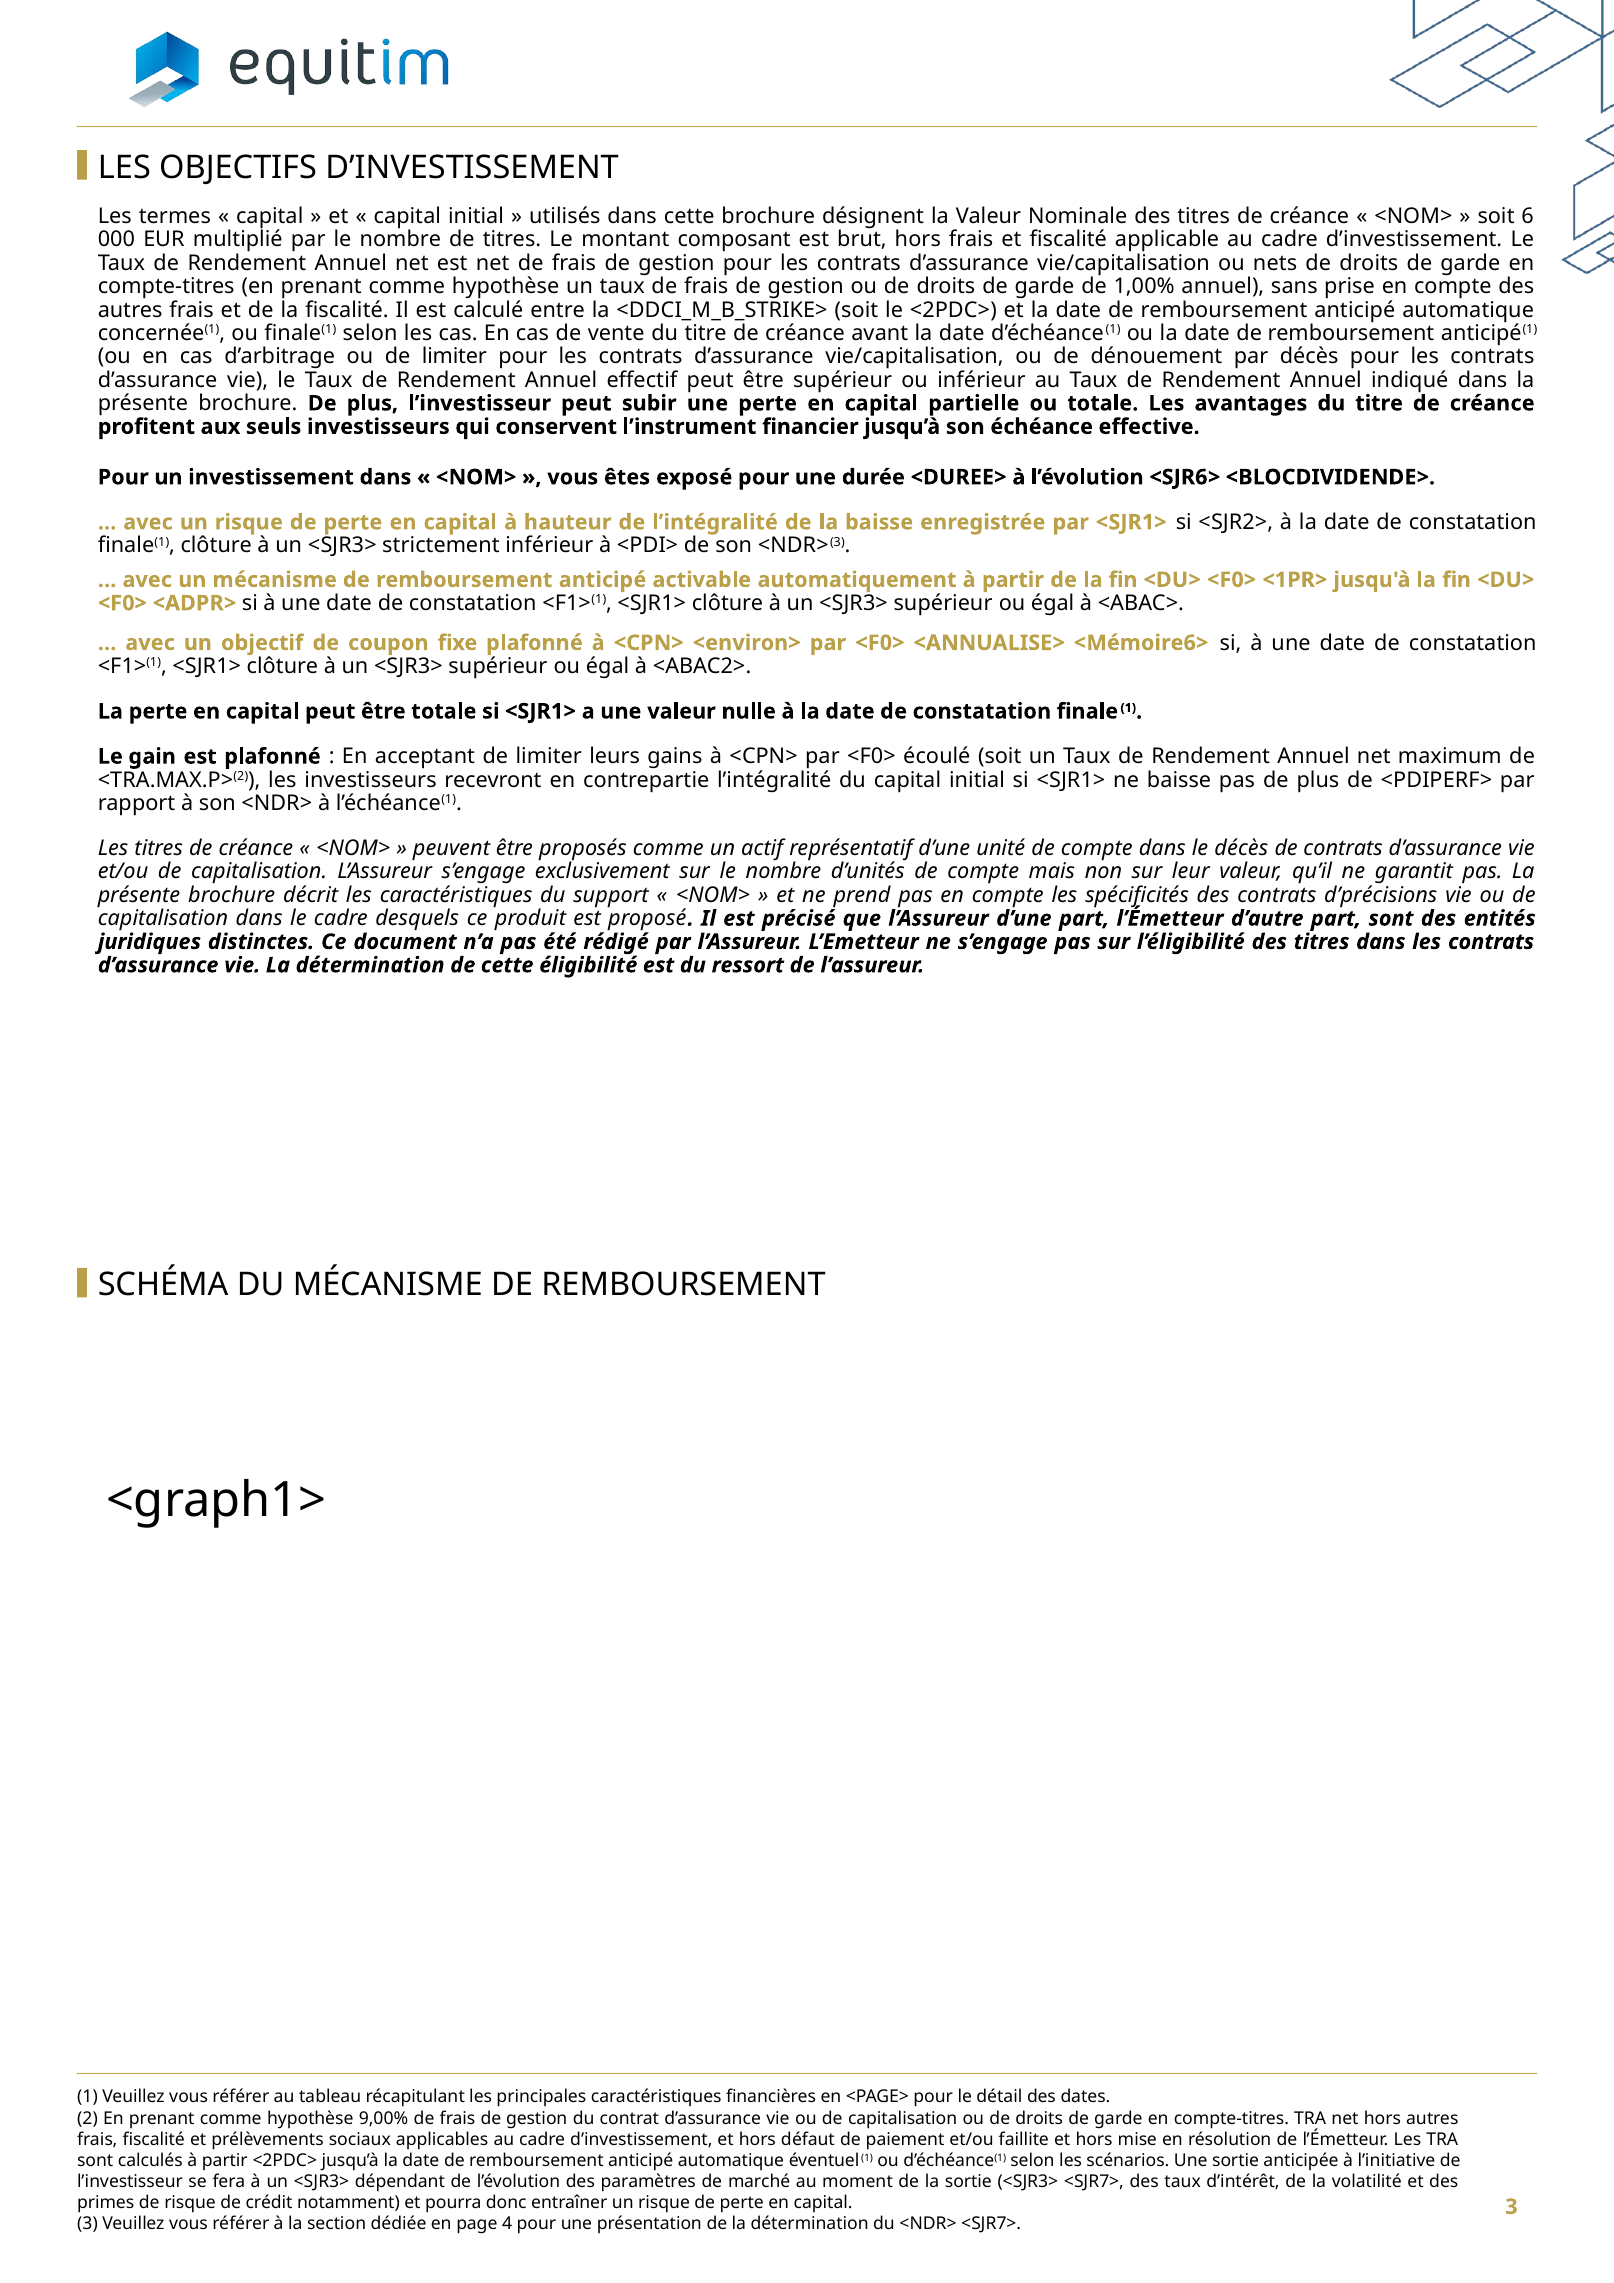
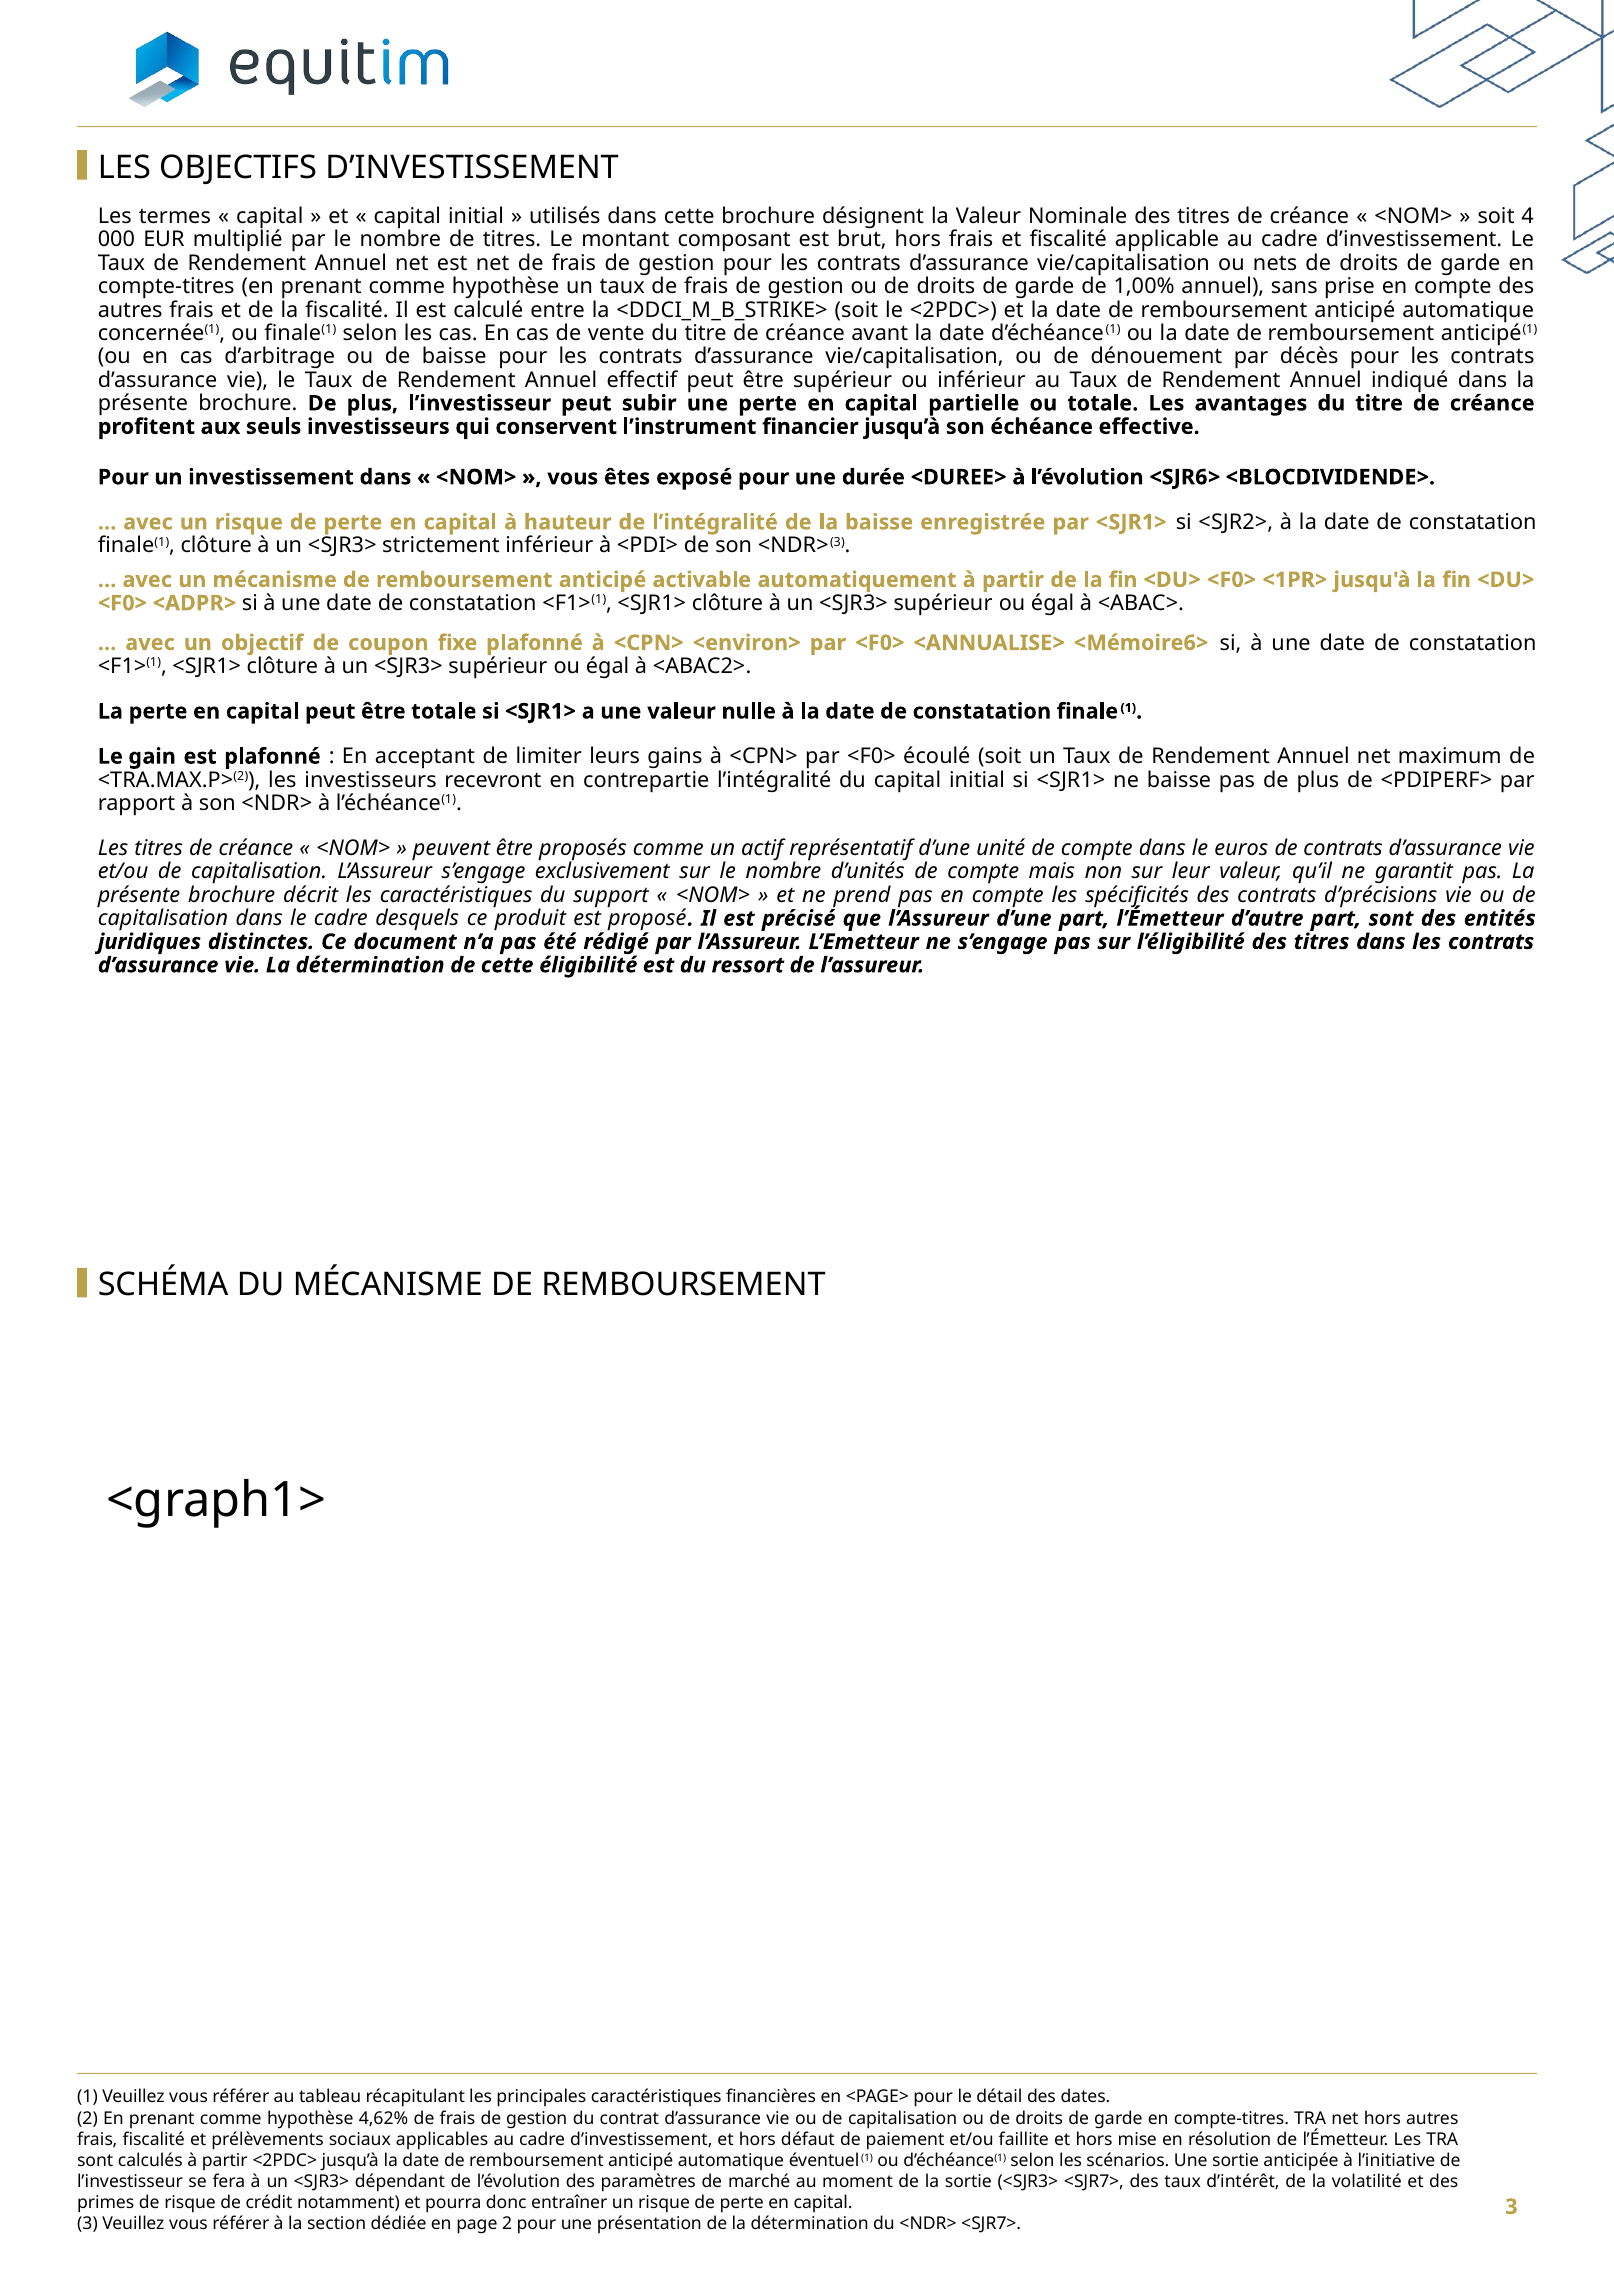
6: 6 -> 4 (1528, 216)
ou de limiter: limiter -> baisse (454, 357)
le décès: décès -> euros (1241, 848)
9,00%: 9,00% -> 4,62% (383, 2118)
page 4: 4 -> 2 (507, 2224)
